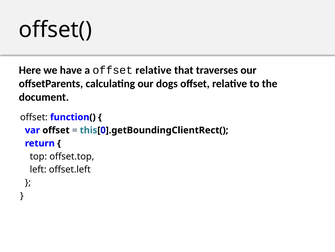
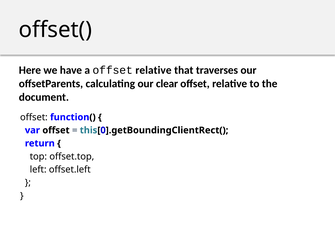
dogs: dogs -> clear (167, 83)
